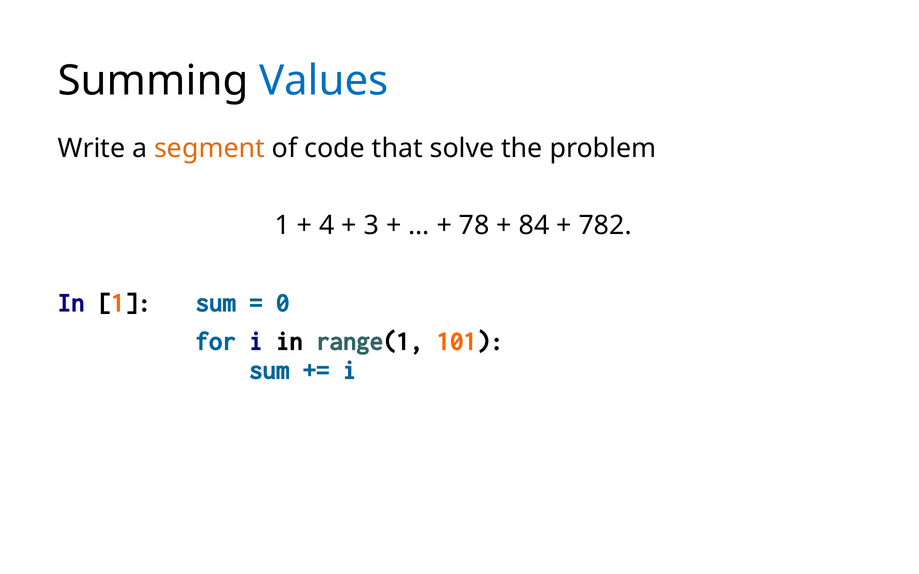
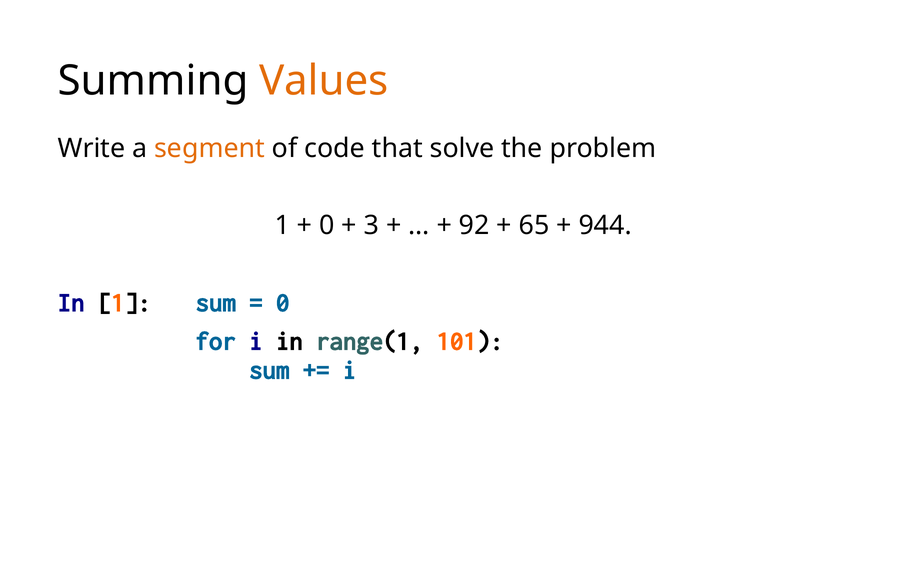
Values colour: blue -> orange (324, 81)
4: 4 -> 0 (327, 225)
78: 78 -> 92 (474, 225)
84: 84 -> 65 (534, 225)
782: 782 -> 944 (605, 225)
